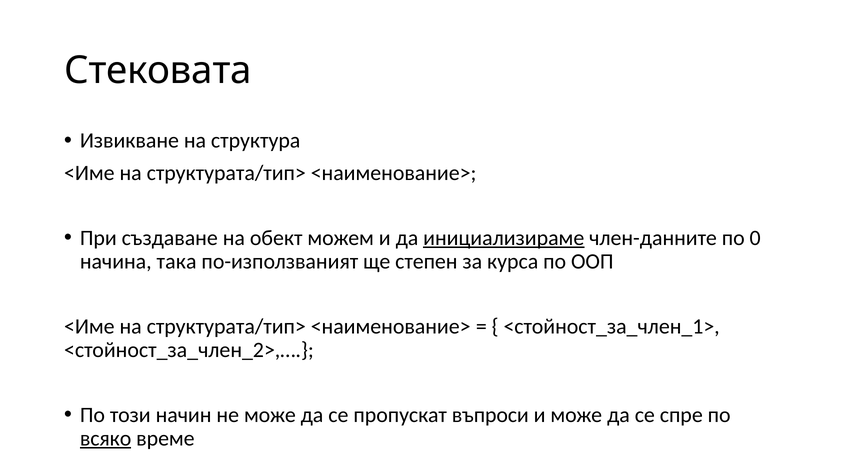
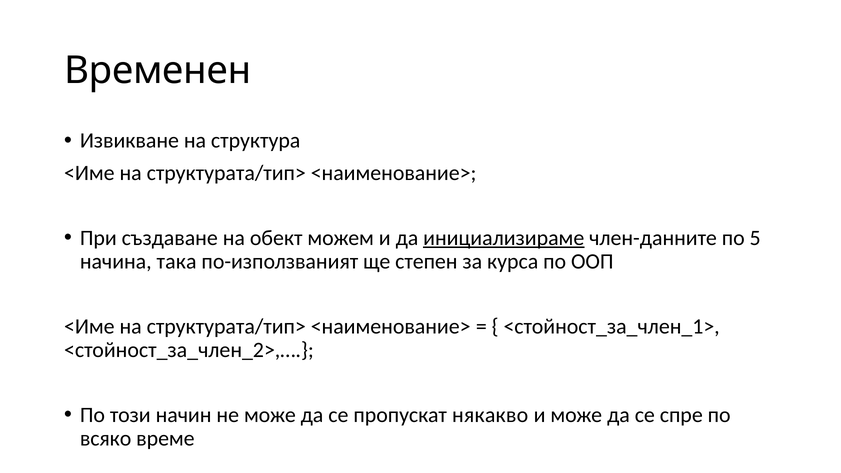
Стековата: Стековата -> Временен (158, 71)
0: 0 -> 5 (755, 238)
въпроси: въпроси -> някакво (490, 415)
всяко underline: present -> none (106, 439)
